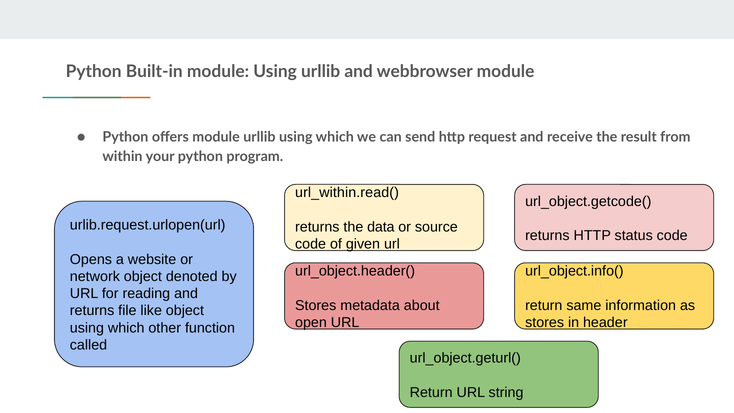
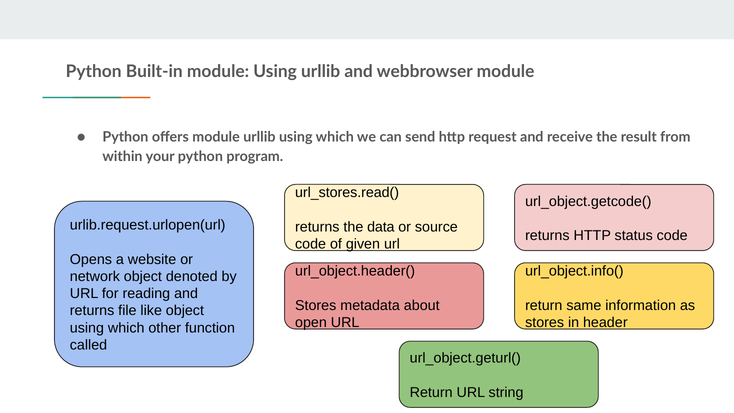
url_within.read(: url_within.read( -> url_stores.read( (347, 193)
